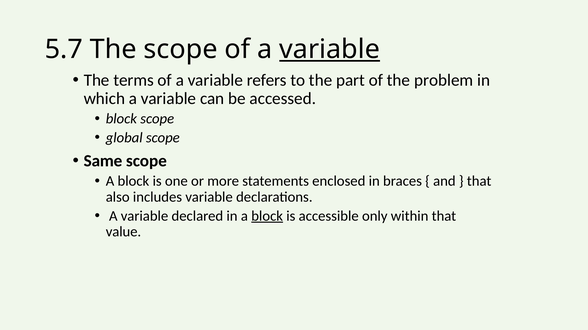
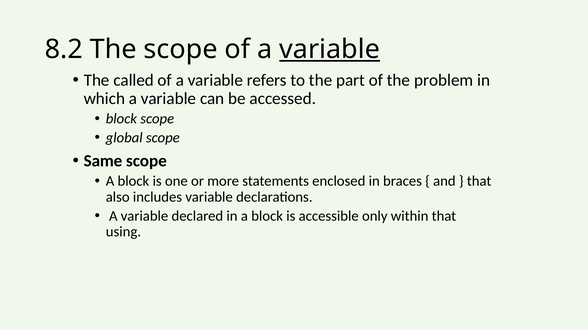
5.7: 5.7 -> 8.2 (64, 49)
terms: terms -> called (134, 80)
block underline: present -> none (267, 216)
value: value -> using (123, 232)
